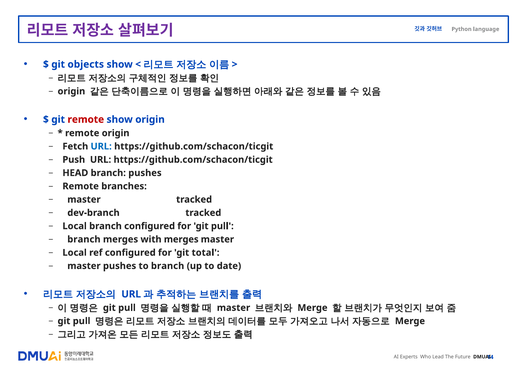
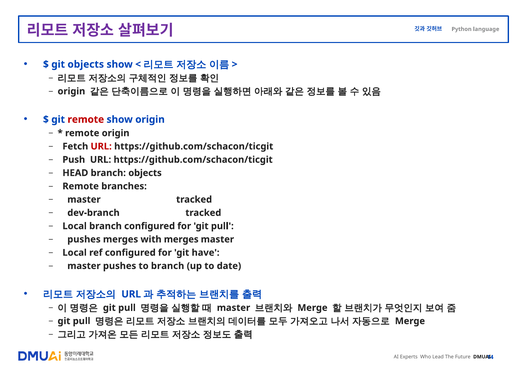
URL colour: blue -> red (101, 146)
branch pushes: pushes -> objects (145, 173)
branch: branch -> pushes (84, 239)
total: total -> have (206, 252)
